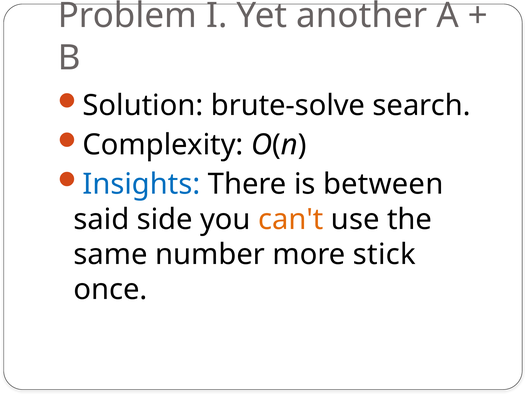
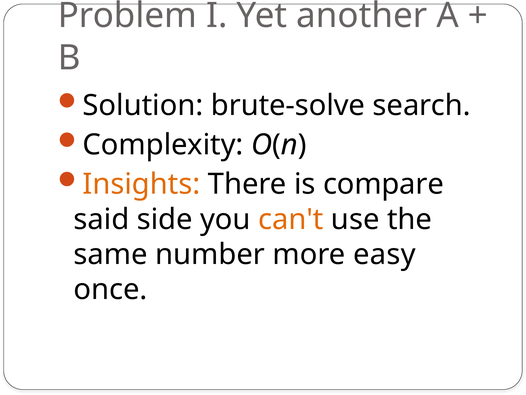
Insights colour: blue -> orange (141, 184)
between: between -> compare (383, 184)
stick: stick -> easy (384, 254)
